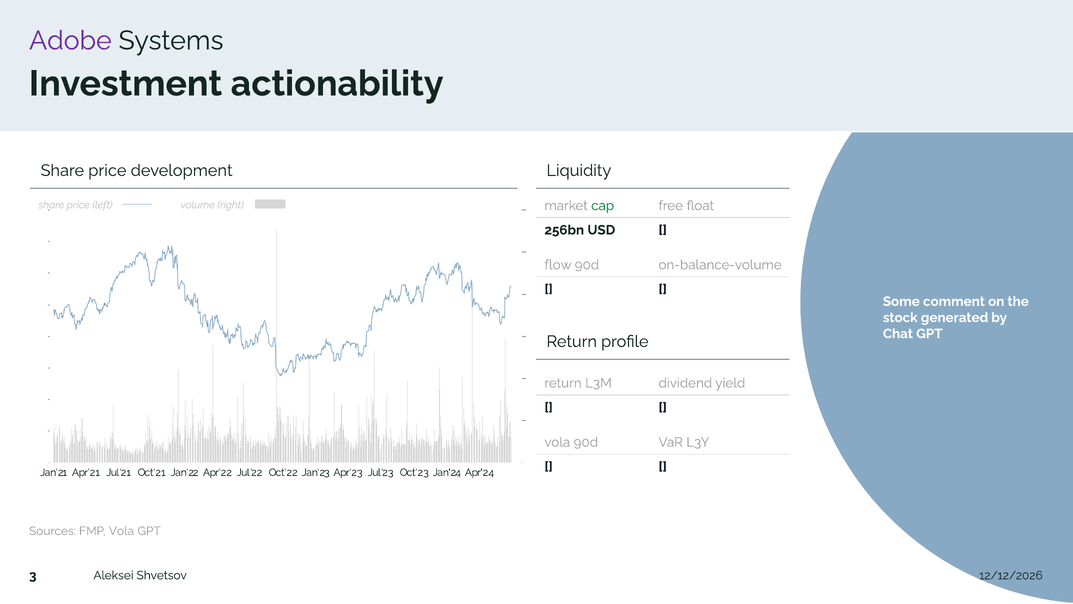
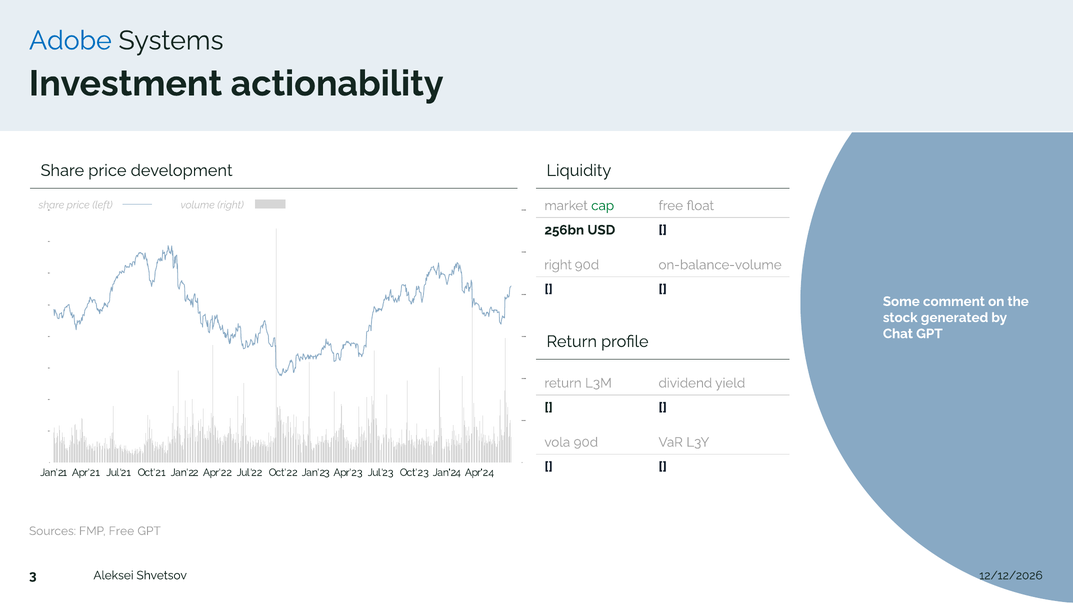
Adobe colour: purple -> blue (70, 41)
flow: flow -> right (558, 265)
FMP Vola: Vola -> Free (121, 531)
